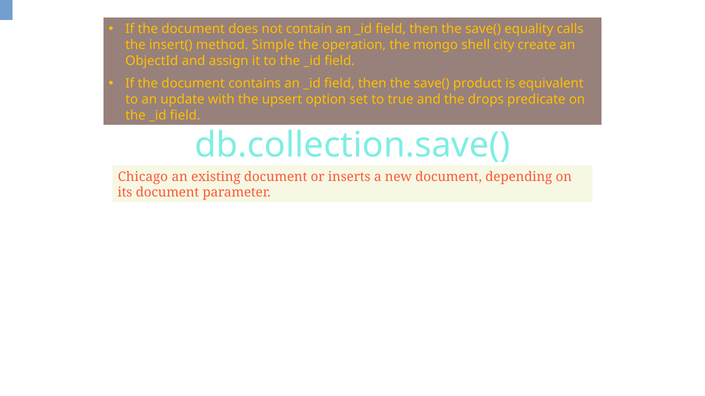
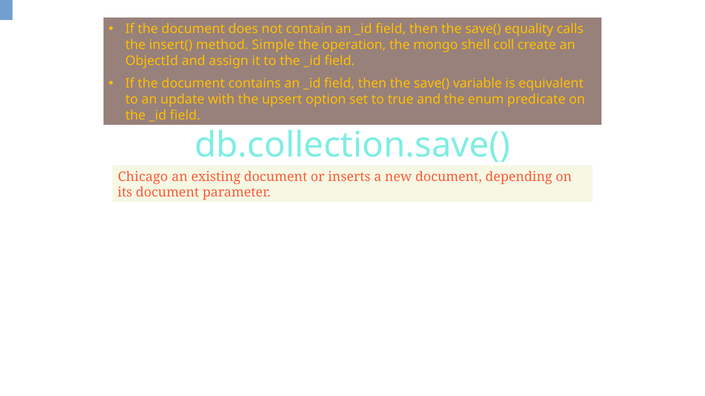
city: city -> coll (504, 45)
product: product -> variable (478, 84)
drops: drops -> enum (486, 100)
